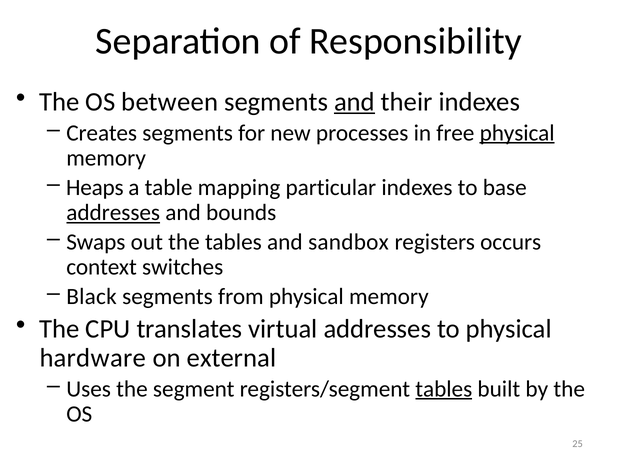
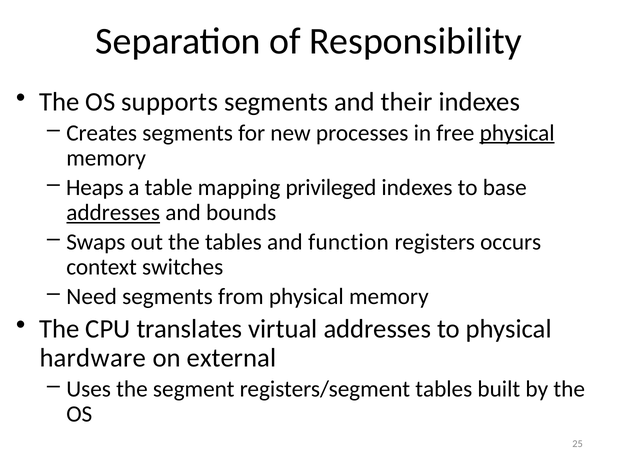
between: between -> supports (170, 102)
and underline: present -> none (354, 102)
particular: particular -> privileged (331, 187)
sandbox: sandbox -> function (348, 242)
Black: Black -> Need (92, 297)
tables underline: present -> none (444, 389)
